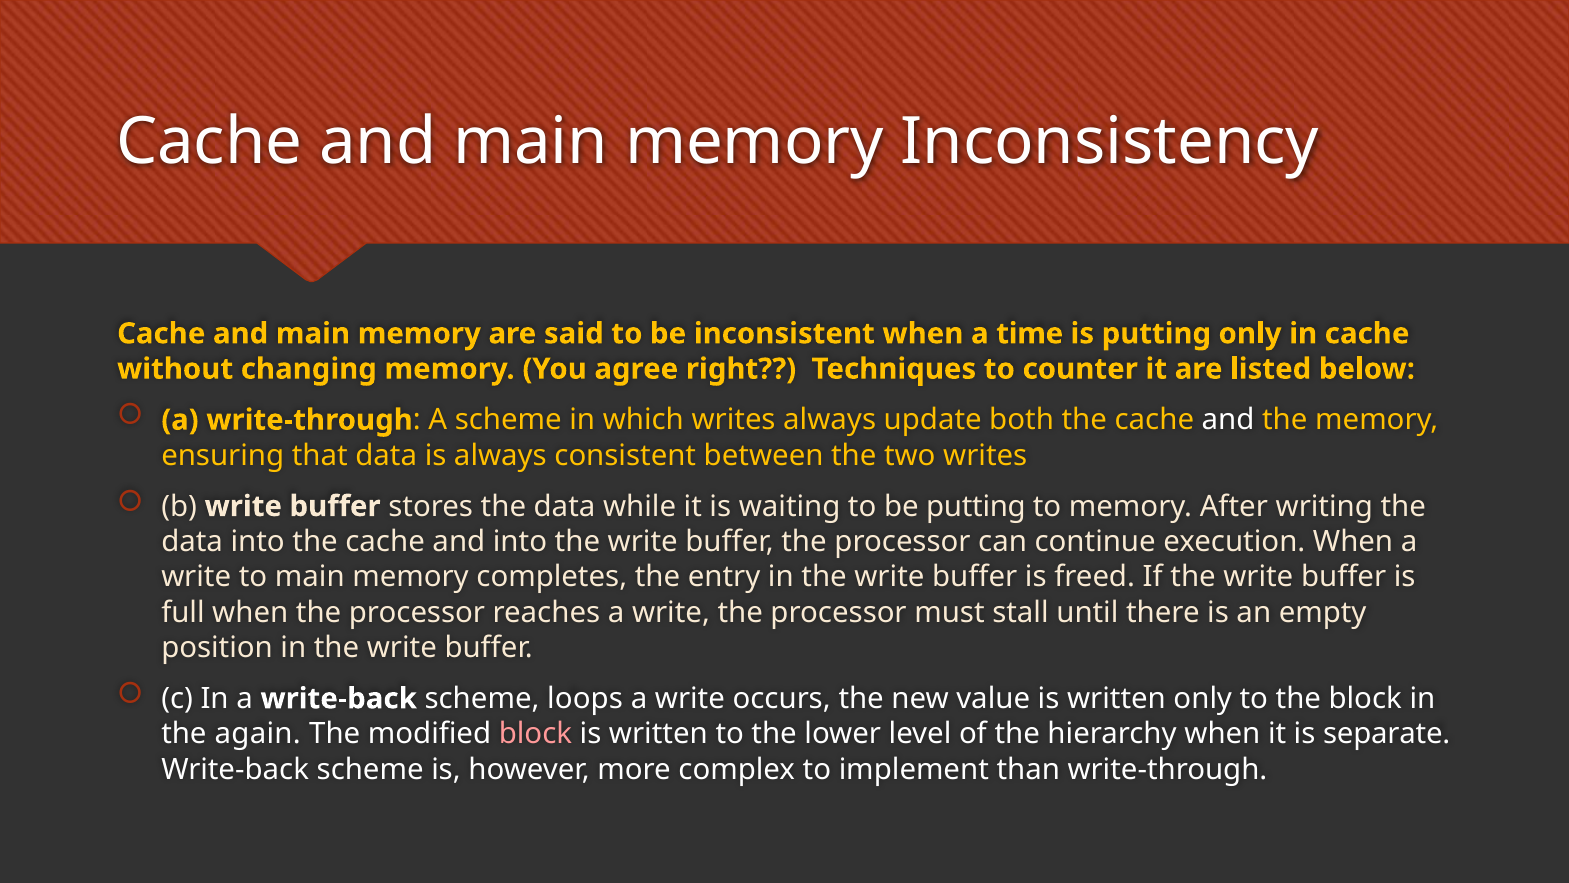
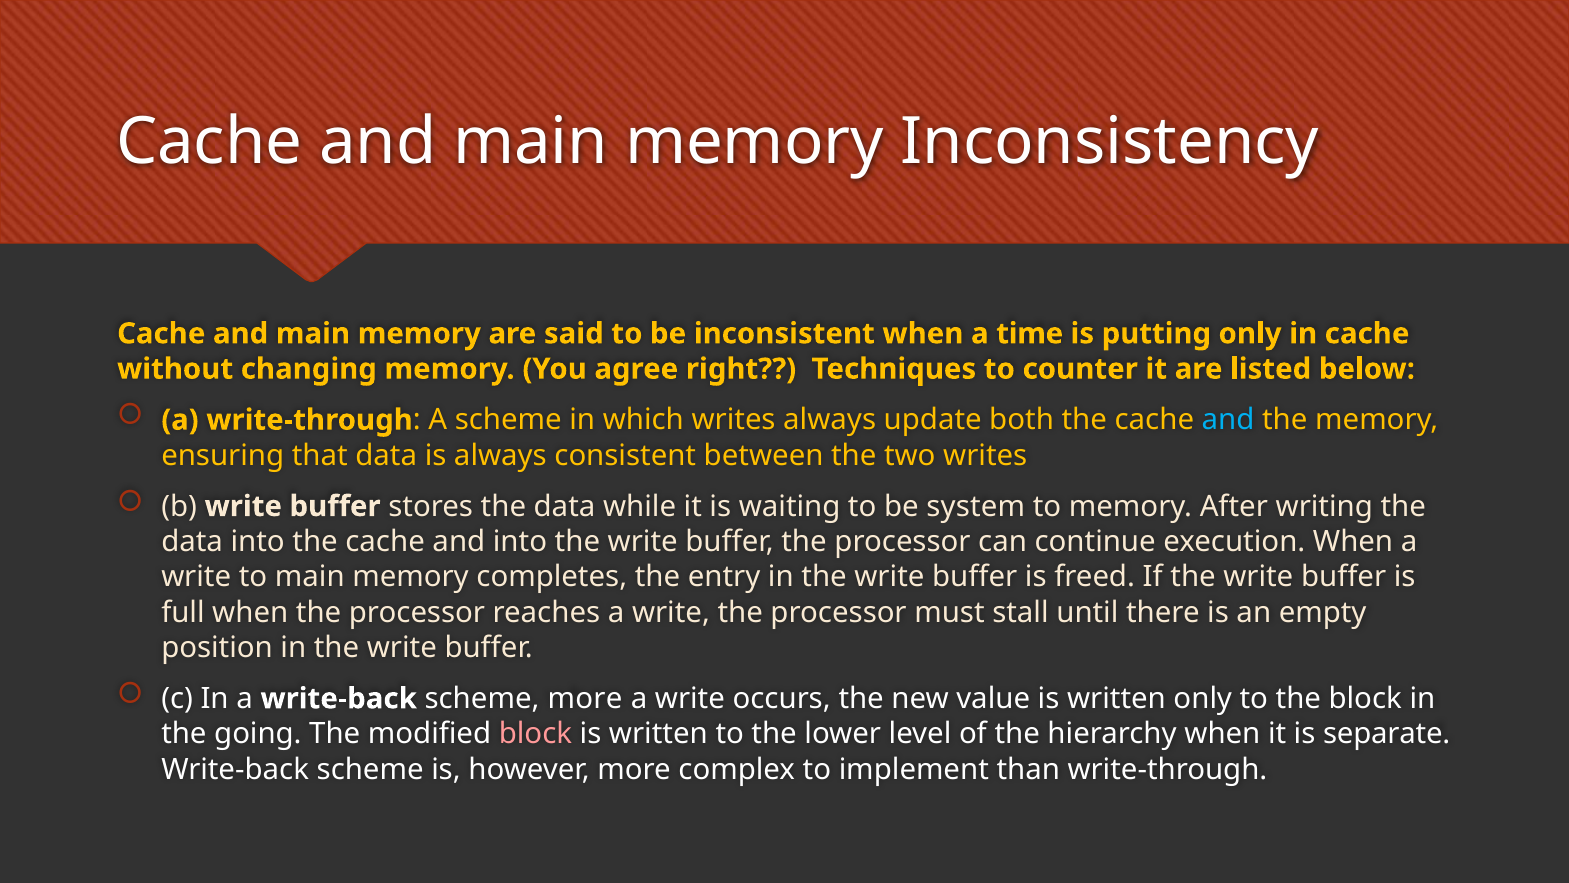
and colour: white -> light blue (1228, 420)
be putting: putting -> system (976, 506)
scheme loops: loops -> more (585, 698)
again: again -> going (258, 734)
